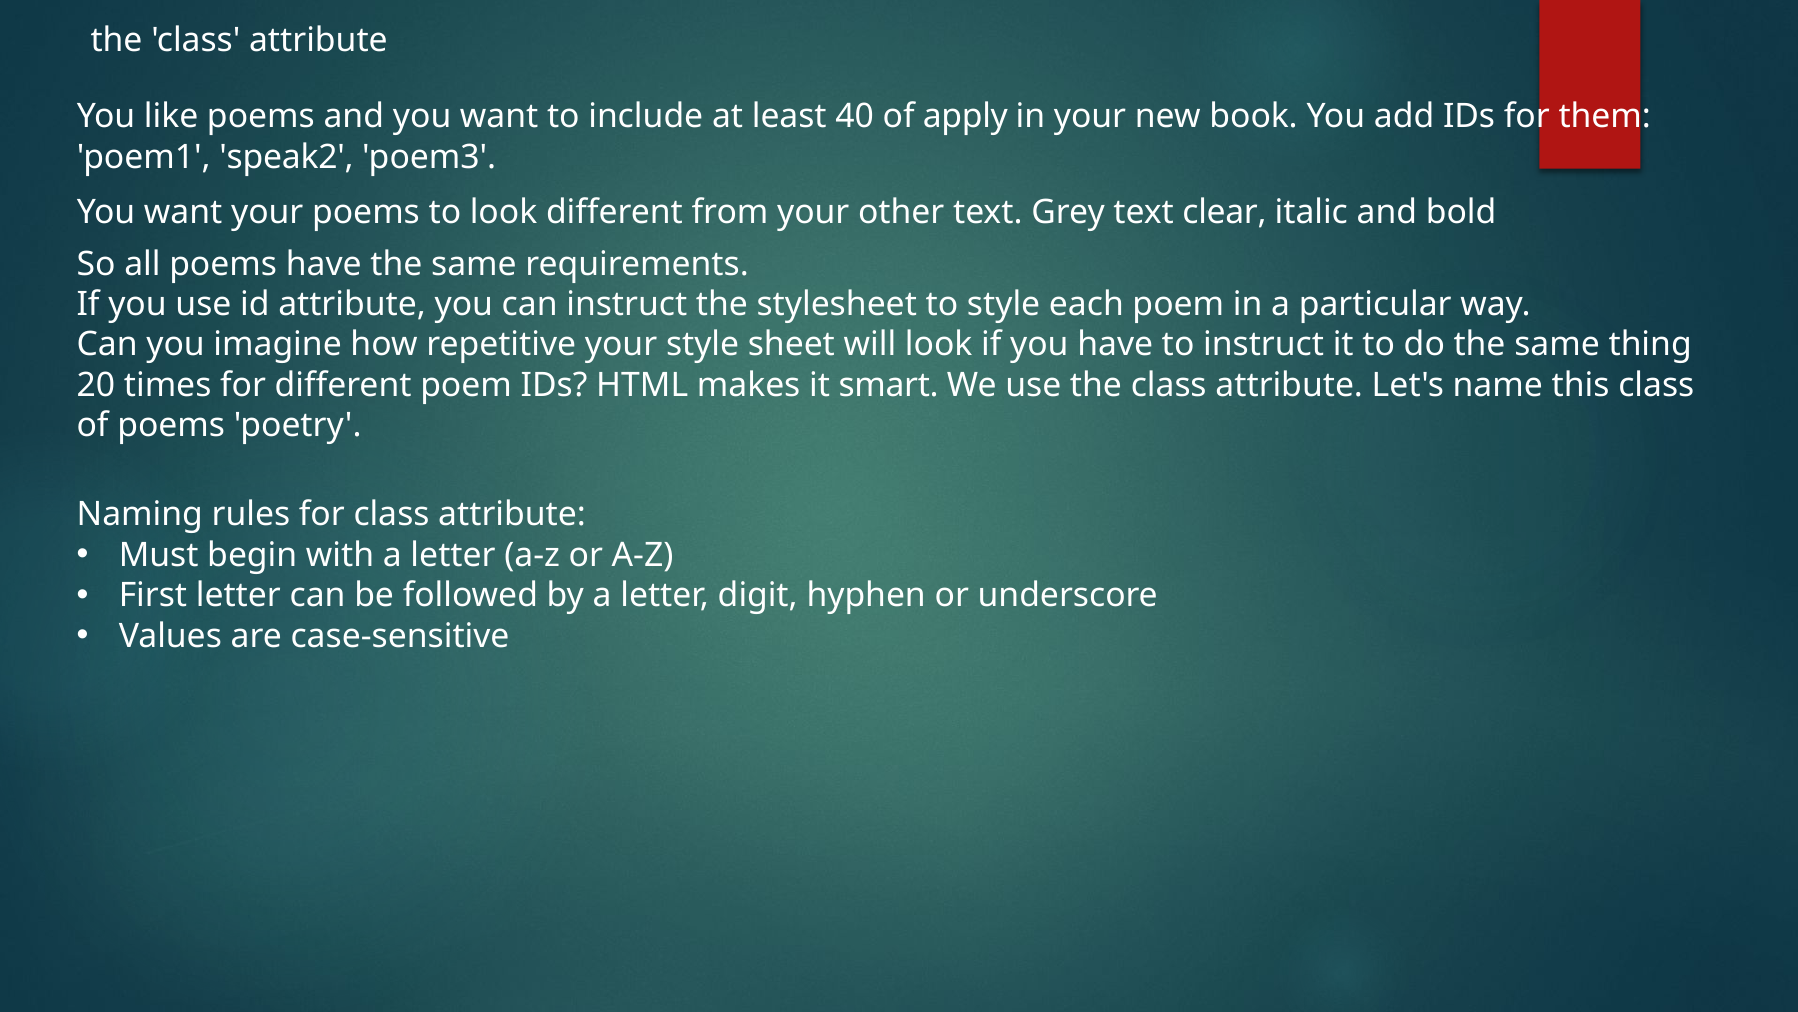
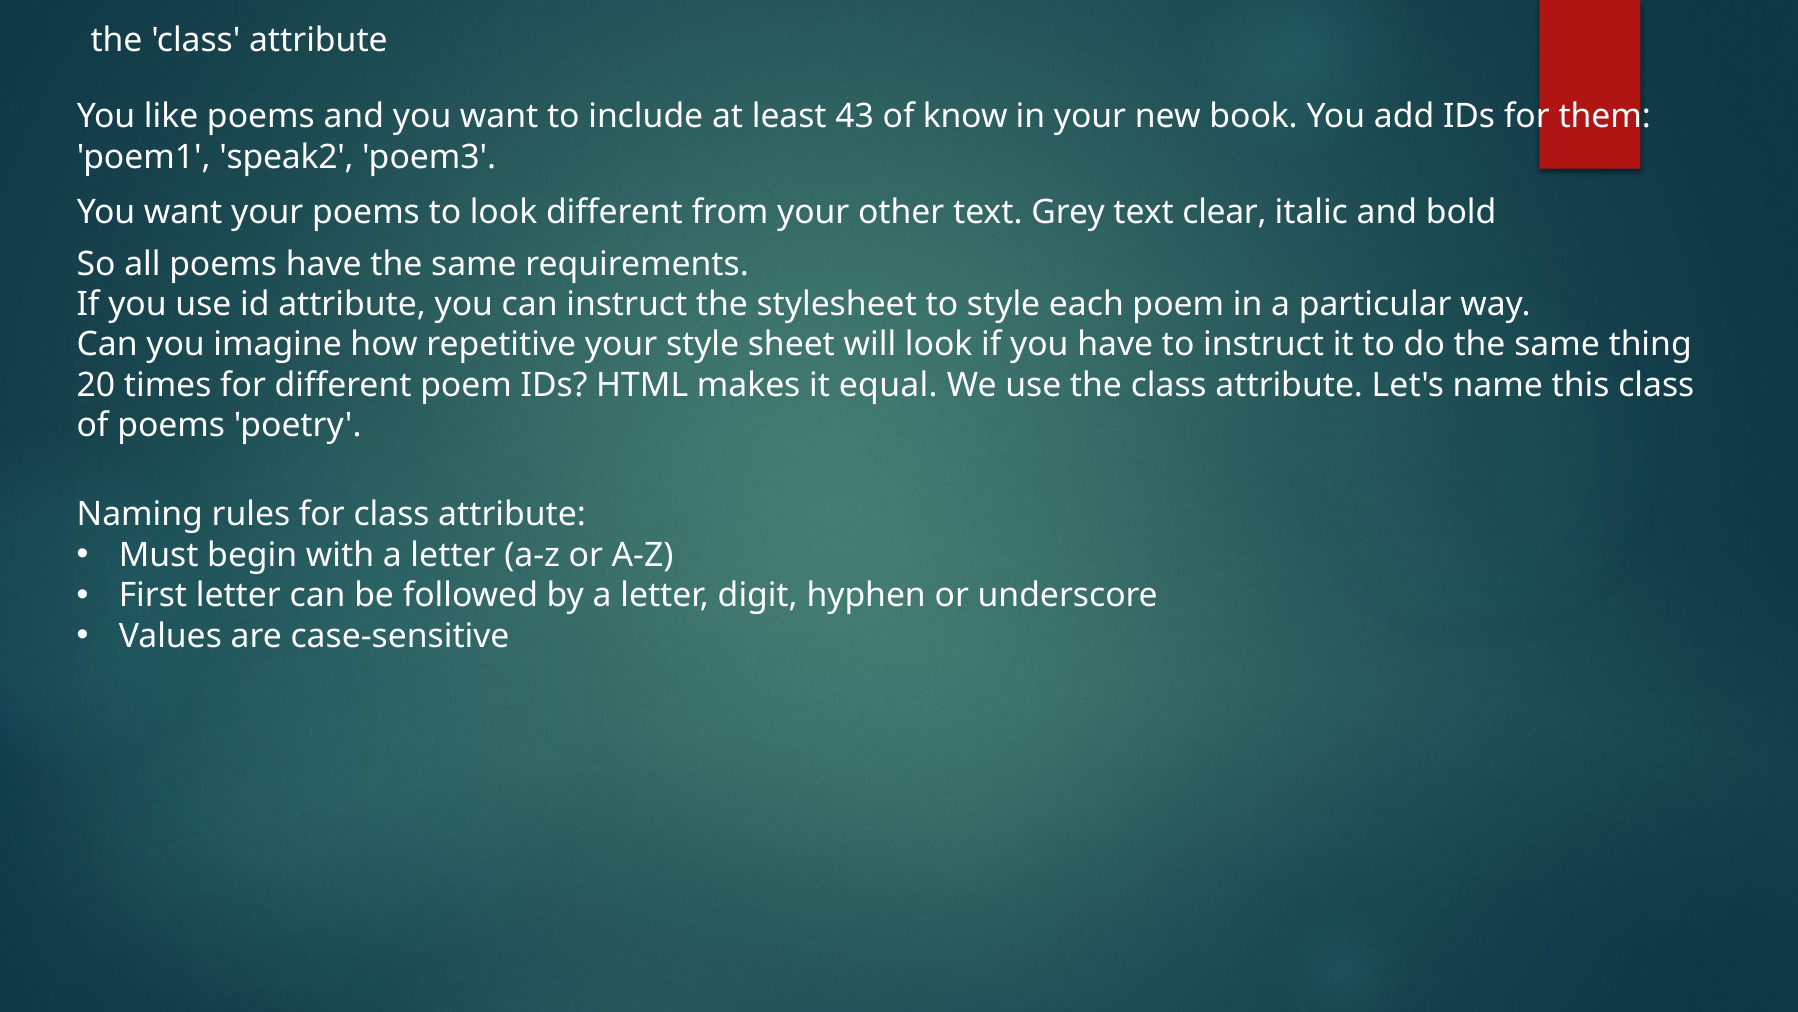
40: 40 -> 43 (855, 117)
apply: apply -> know (965, 117)
smart: smart -> equal (888, 385)
